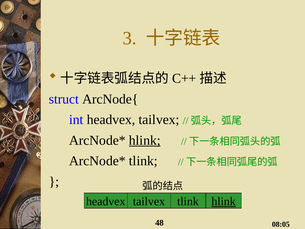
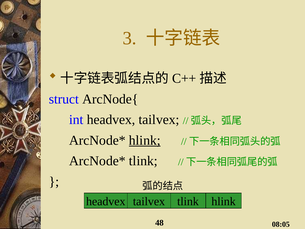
hlink underline: present -> none (224, 201)
